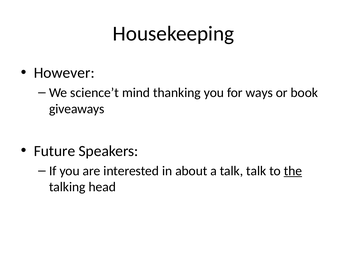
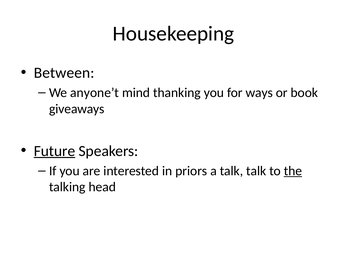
However: However -> Between (64, 73)
science’t: science’t -> anyone’t (95, 93)
Future underline: none -> present (55, 151)
about: about -> priors (191, 171)
